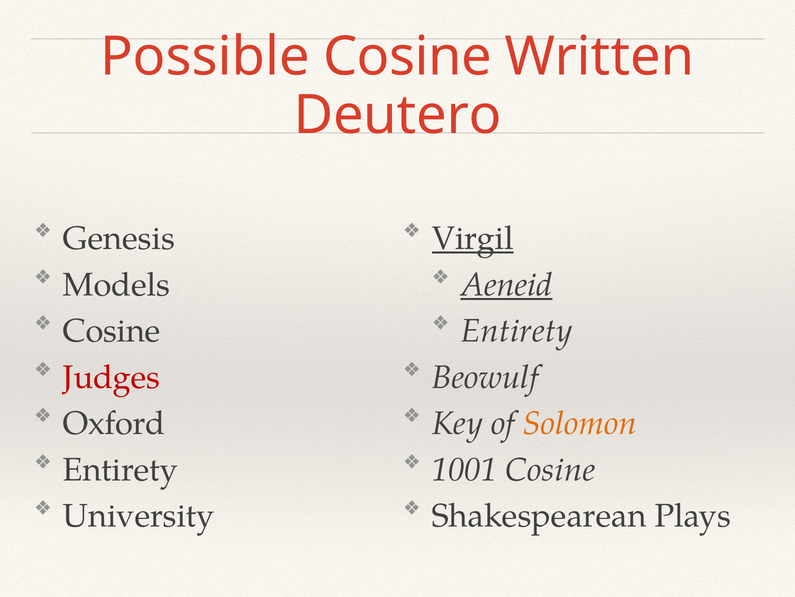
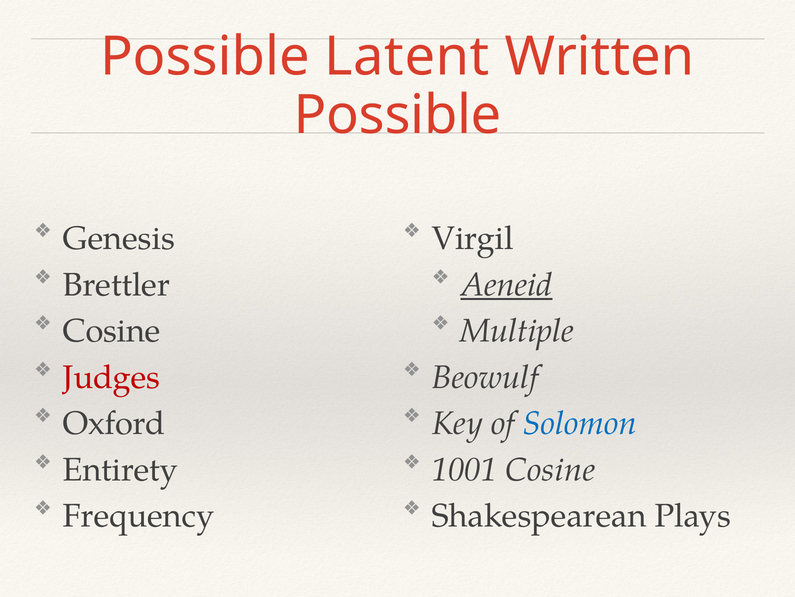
Possible Cosine: Cosine -> Latent (407, 56)
Deutero: Deutero -> Possible (398, 115)
Virgil underline: present -> none (473, 238)
Models: Models -> Brettler (116, 285)
Entirety: Entirety -> Multiple (517, 331)
Solomon colour: orange -> blue (580, 423)
University: University -> Frequency (139, 516)
